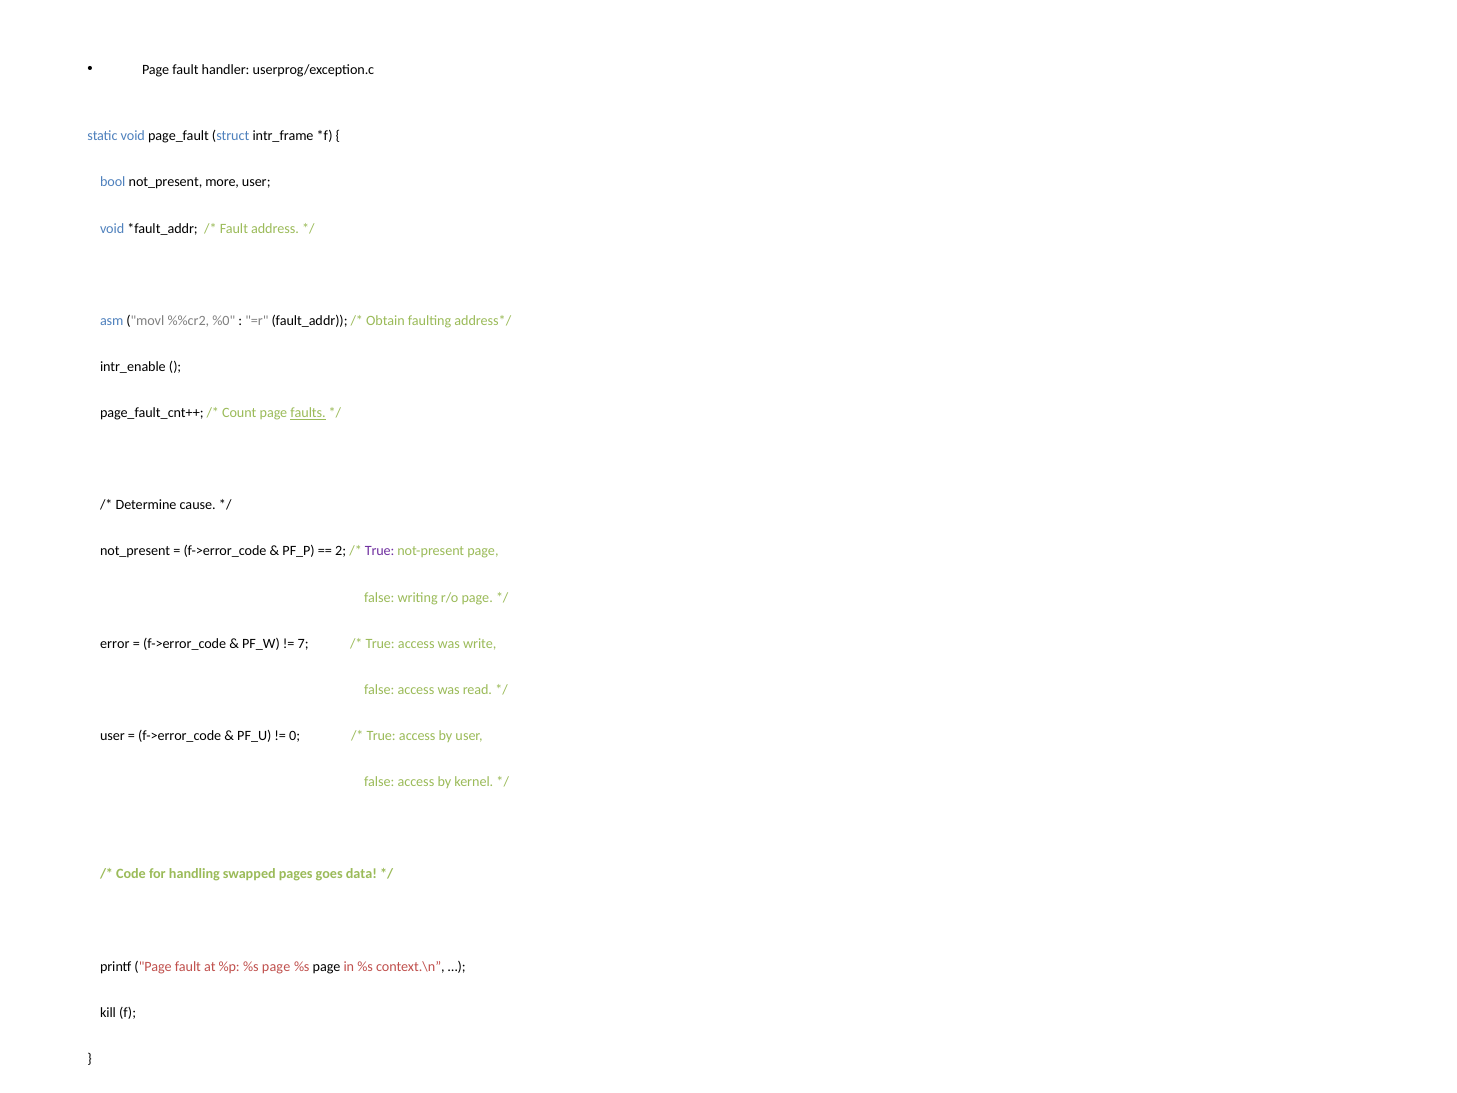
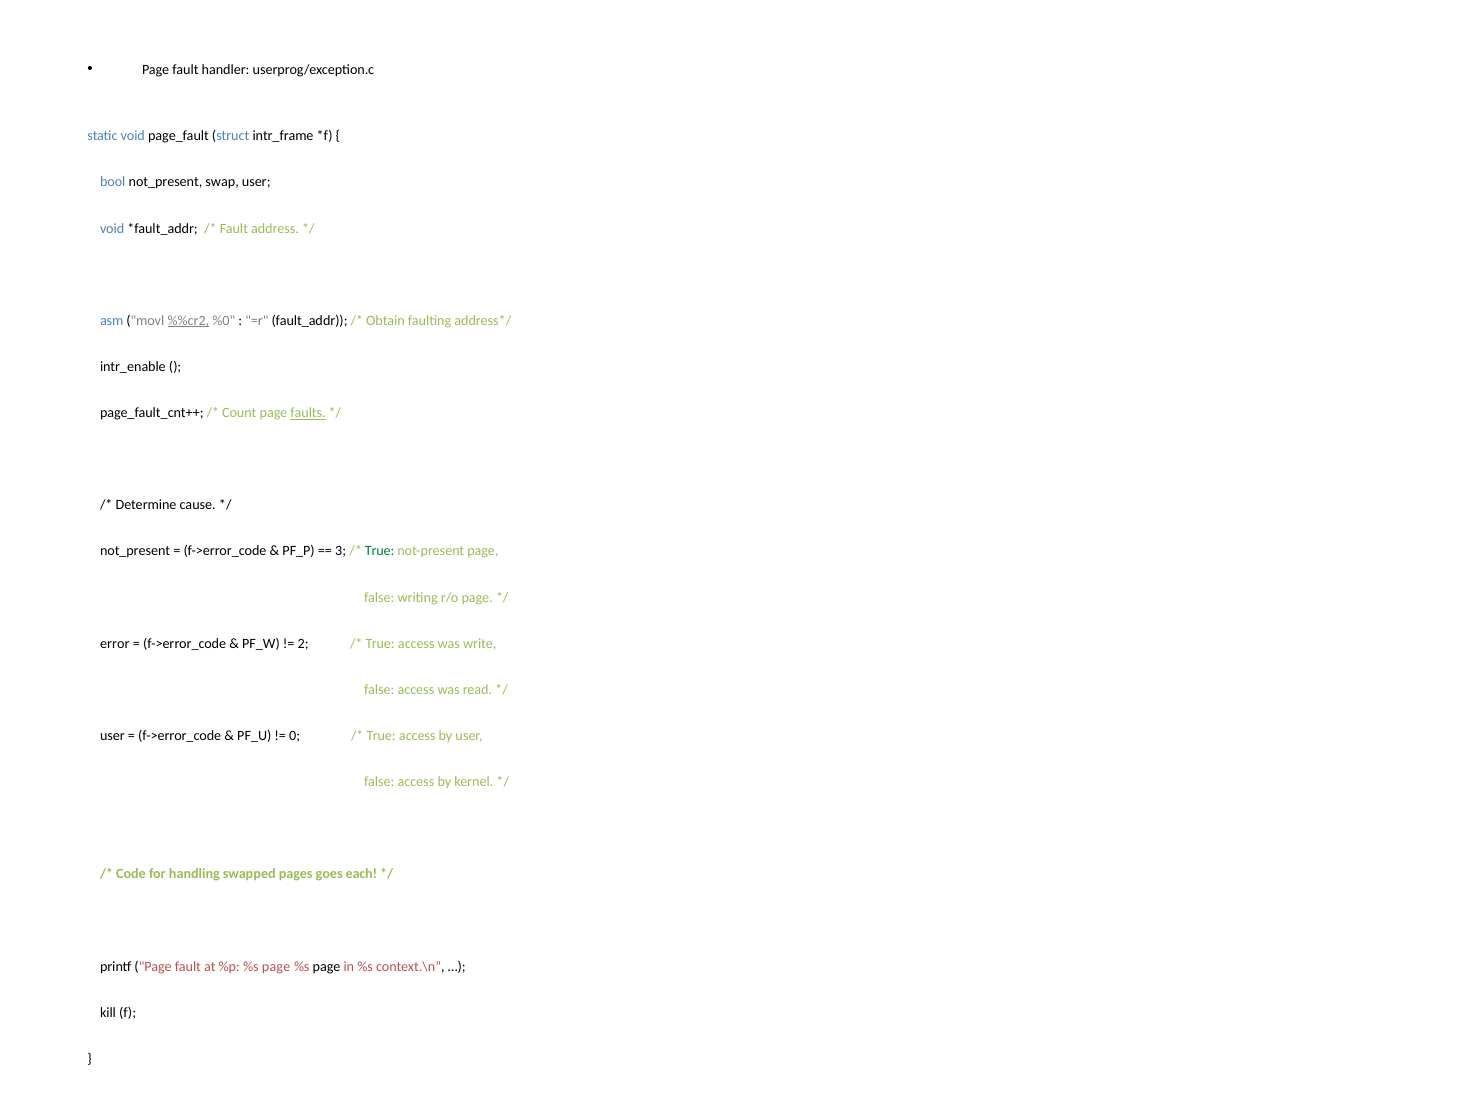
more: more -> swap (222, 182)
%%cr2 underline: none -> present (188, 321)
2: 2 -> 3 (341, 551)
True colour: purple -> green (380, 551)
7: 7 -> 2 (303, 643)
data: data -> each (361, 874)
